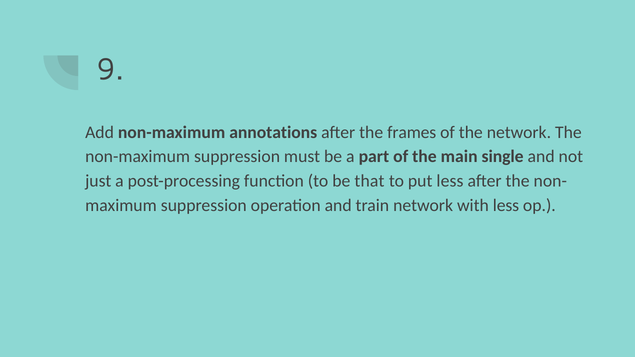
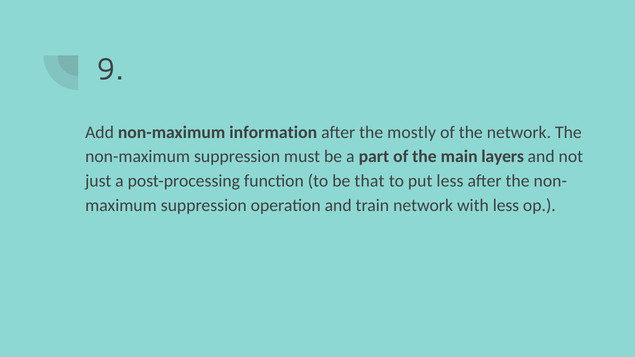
annotations: annotations -> information (273, 132)
frames: frames -> mostly (412, 132)
single: single -> layers (503, 157)
